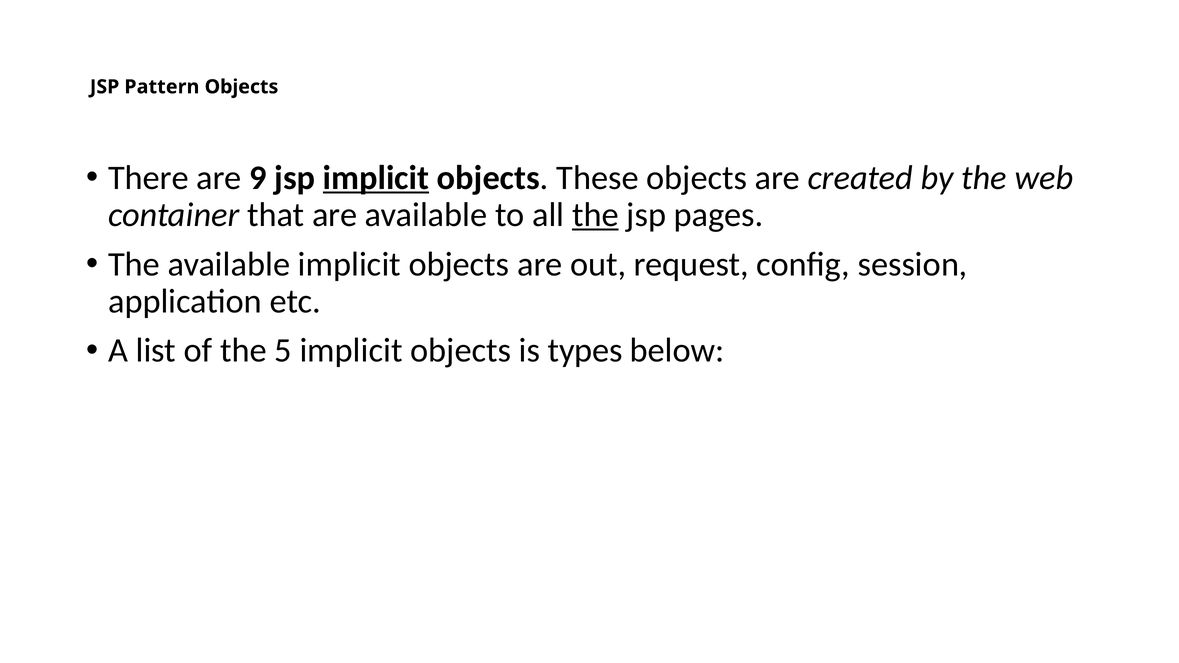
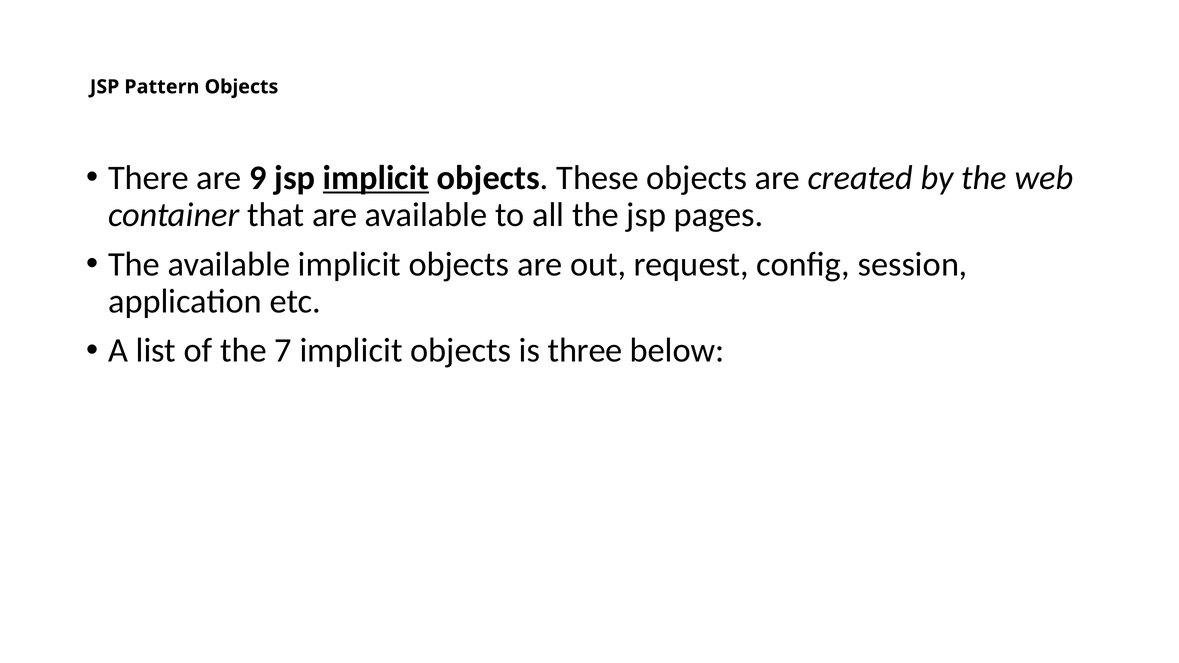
the underline: present -> none (595, 215)
5: 5 -> 7 (283, 351)
types: types -> three (585, 351)
